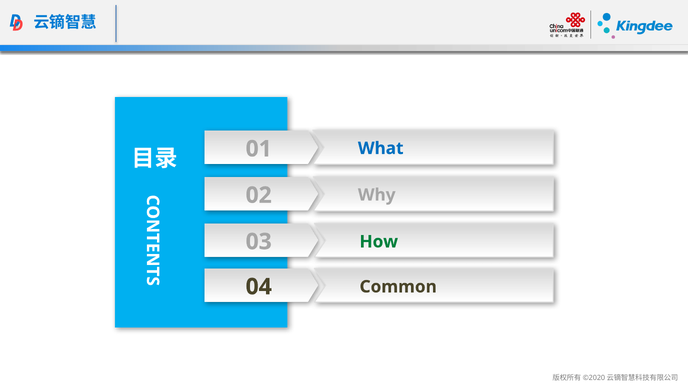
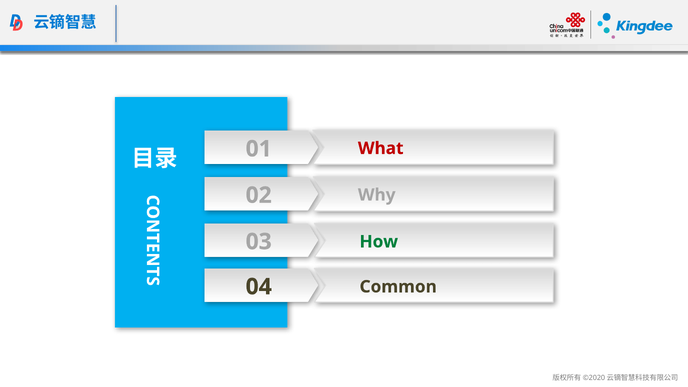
What colour: blue -> red (381, 148)
